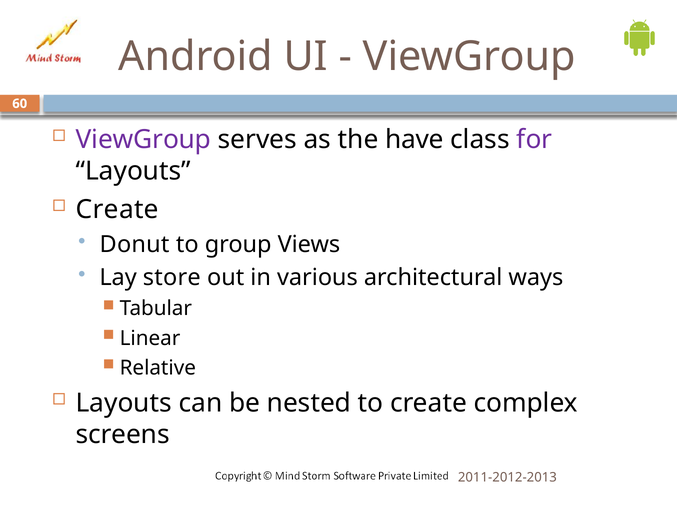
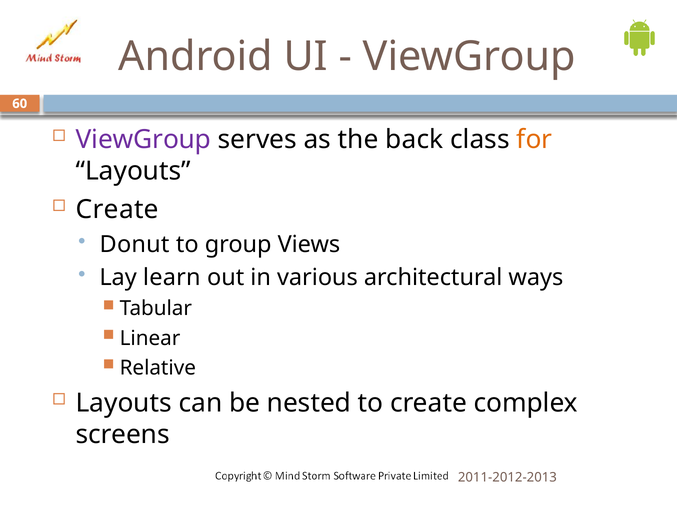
have: have -> back (414, 139)
for colour: purple -> orange (534, 139)
store: store -> learn (172, 278)
